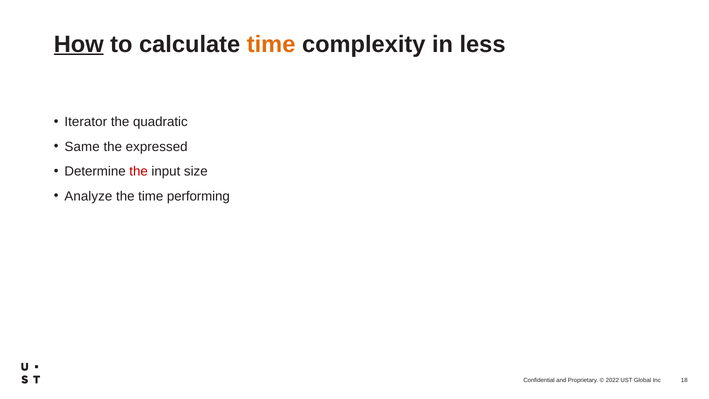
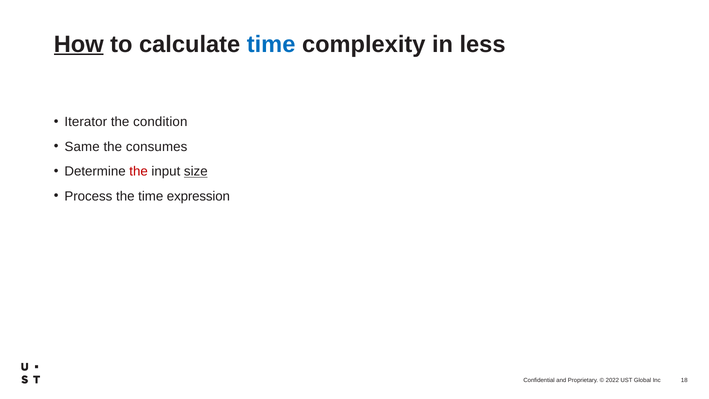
time colour: orange -> blue (271, 44)
quadratic: quadratic -> condition (160, 122)
expressed: expressed -> consumes (157, 147)
size underline: none -> present (196, 171)
Analyze: Analyze -> Process (88, 196)
performing: performing -> expression (198, 196)
